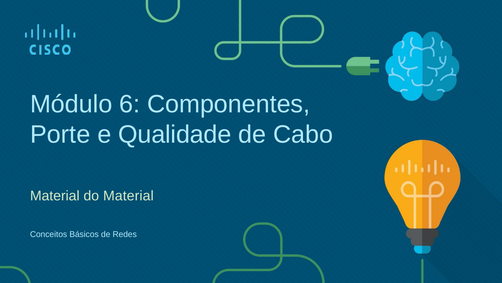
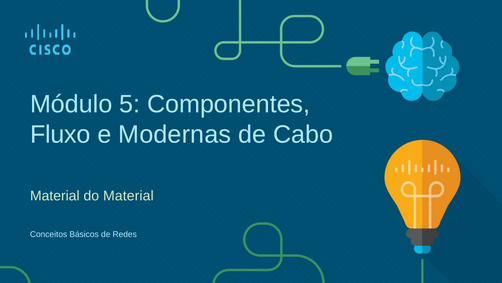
6: 6 -> 5 (130, 104)
Porte: Porte -> Fluxo (60, 134)
Qualidade: Qualidade -> Modernas (175, 134)
